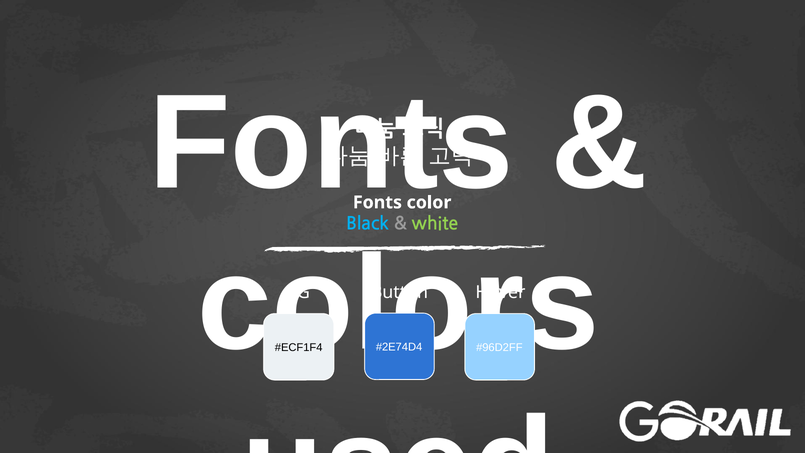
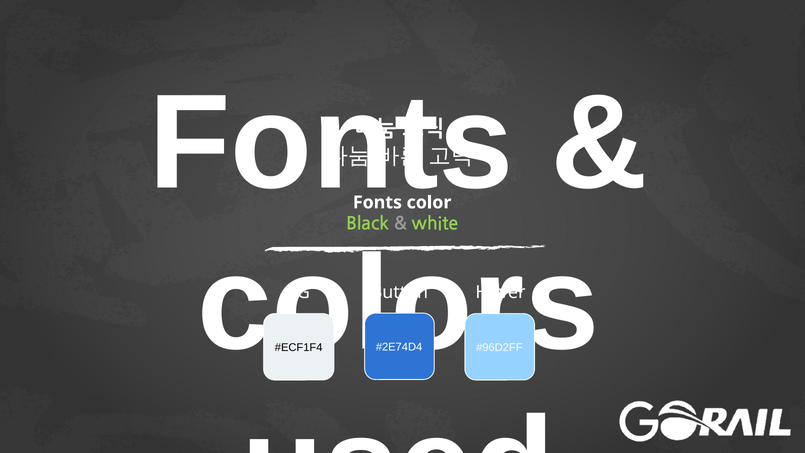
Black colour: light blue -> light green (367, 224)
